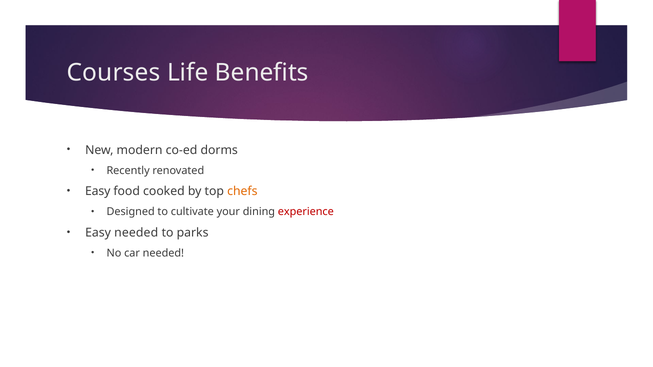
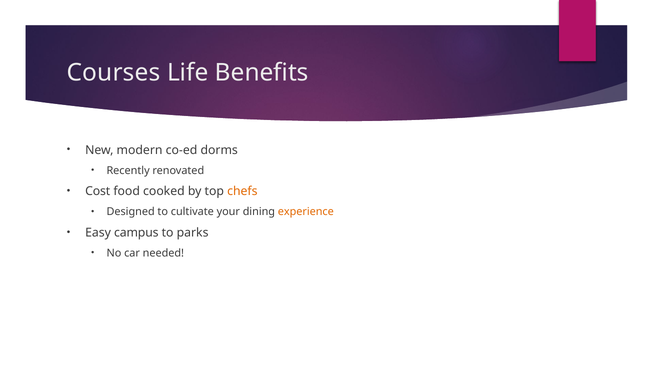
Easy: Easy -> Cost (98, 191)
experience colour: red -> orange (306, 212)
Easy needed: needed -> campus (136, 233)
